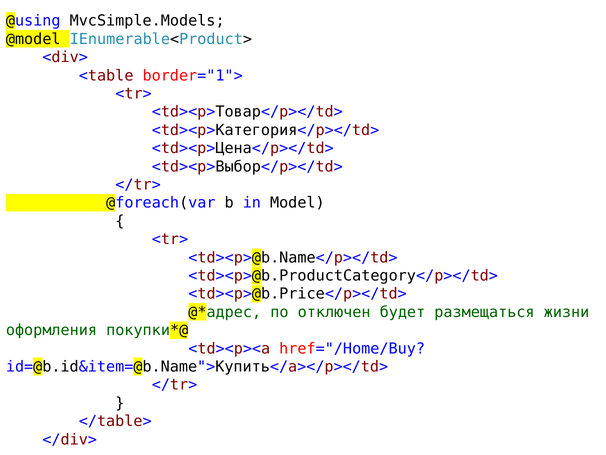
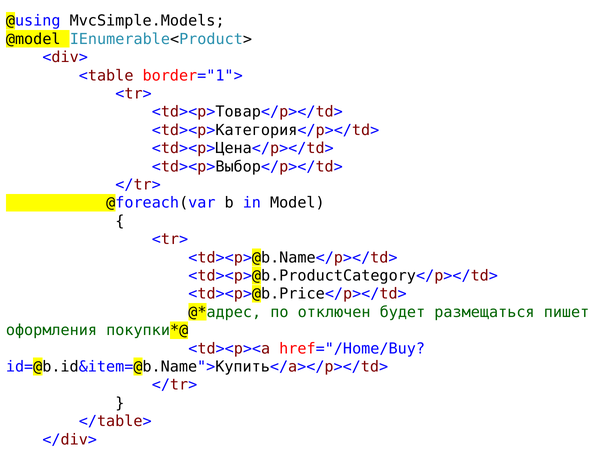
жизни: жизни -> пишет (567, 312)
